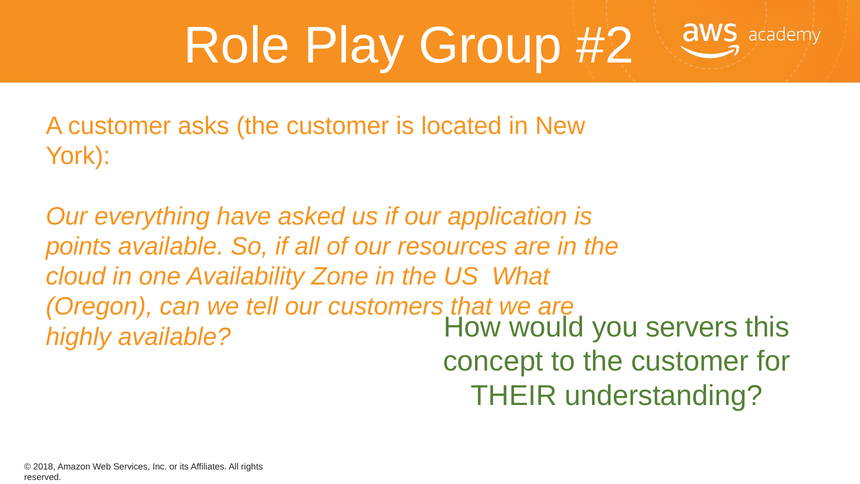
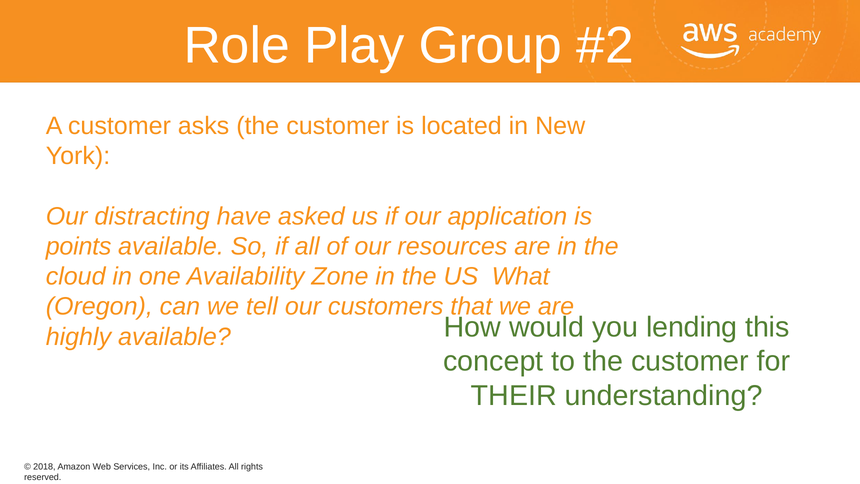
everything: everything -> distracting (152, 216)
servers: servers -> lending (692, 327)
